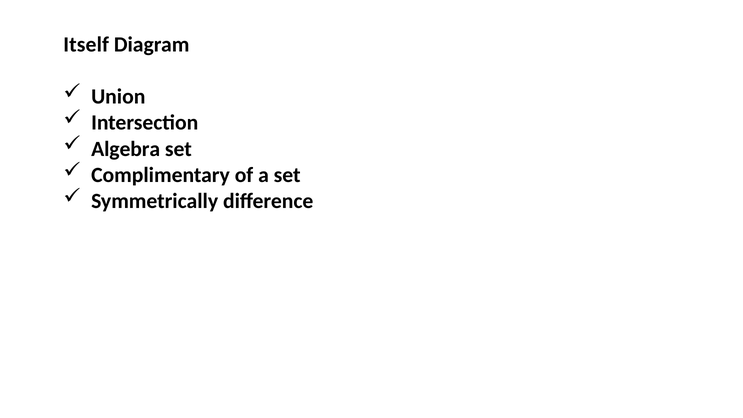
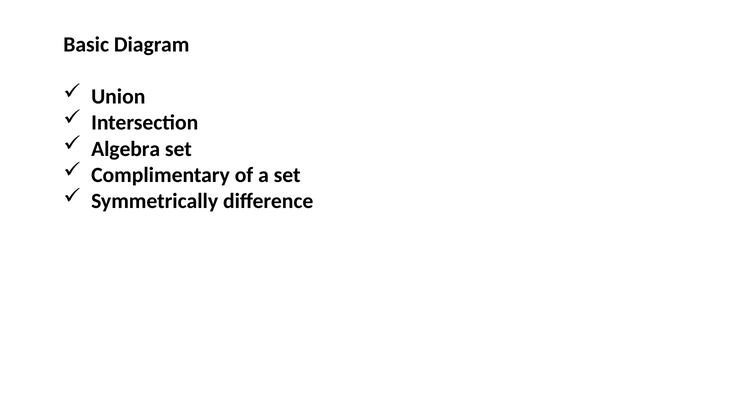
Itself: Itself -> Basic (86, 45)
